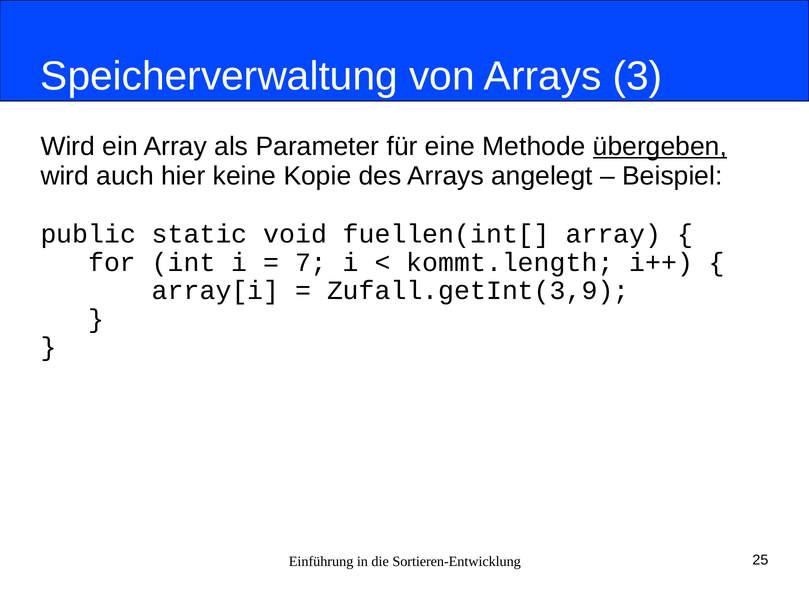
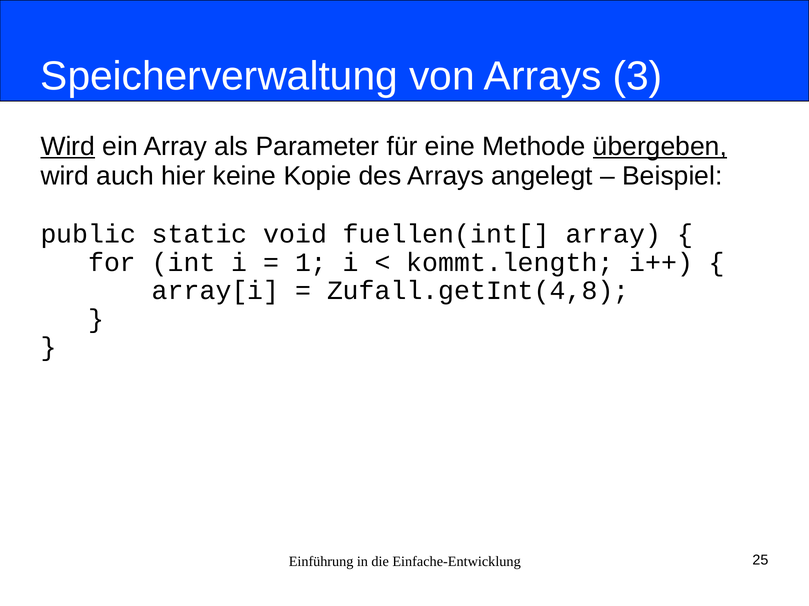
Wird underline: none -> present (68, 147)
7: 7 -> 1 (311, 263)
Zufall.getInt(3,9: Zufall.getInt(3,9 -> Zufall.getInt(4,8 (478, 291)
Sortieren-Entwicklung: Sortieren-Entwicklung -> Einfache-Entwicklung (457, 562)
